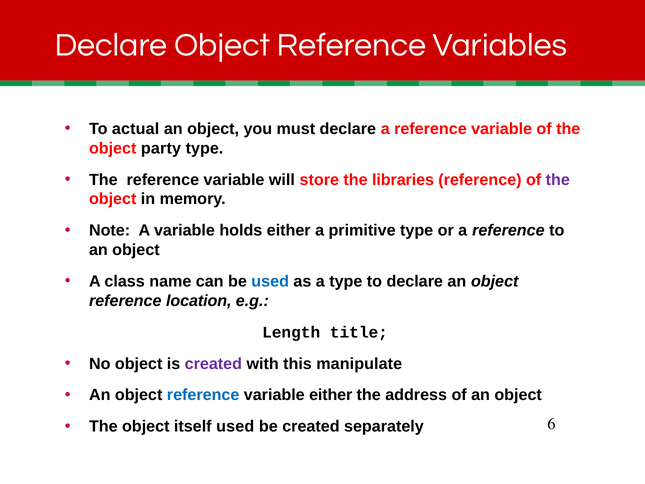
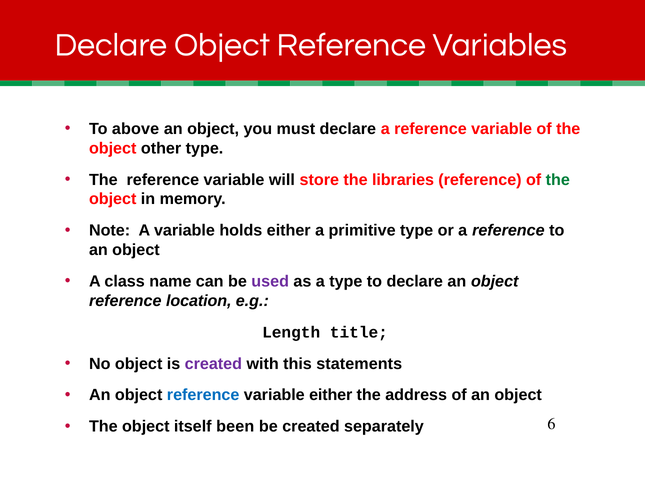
actual: actual -> above (136, 129)
party: party -> other (161, 148)
the colour: purple -> green (558, 180)
used colour: blue -> purple (270, 281)
manipulate: manipulate -> statements (359, 363)
itself used: used -> been (235, 426)
